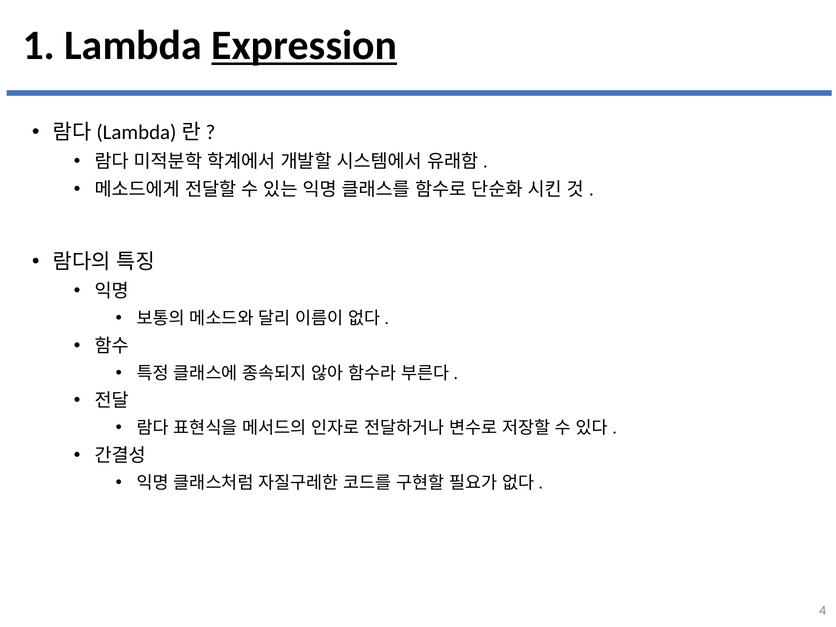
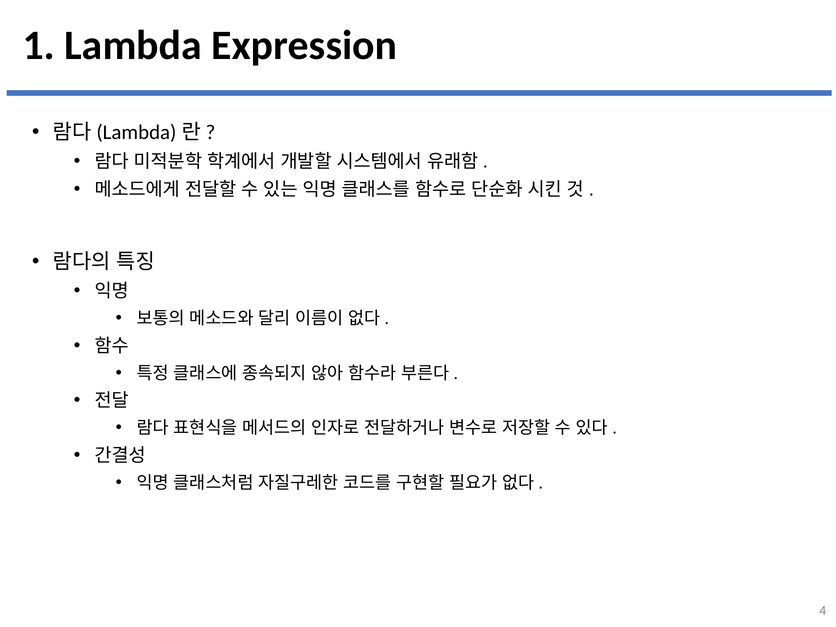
Expression underline: present -> none (304, 46)
